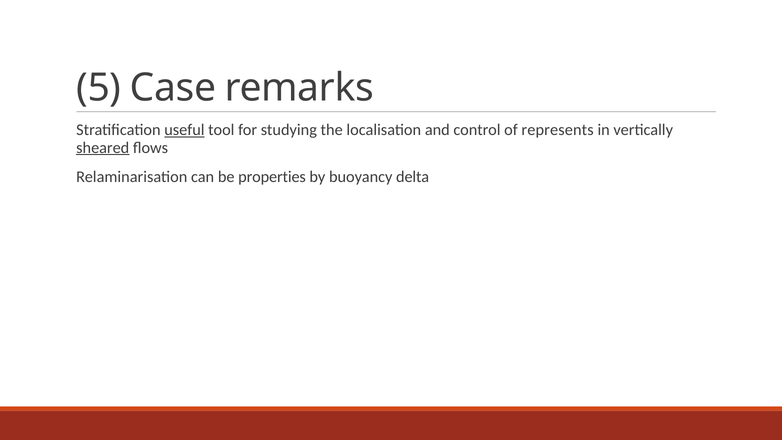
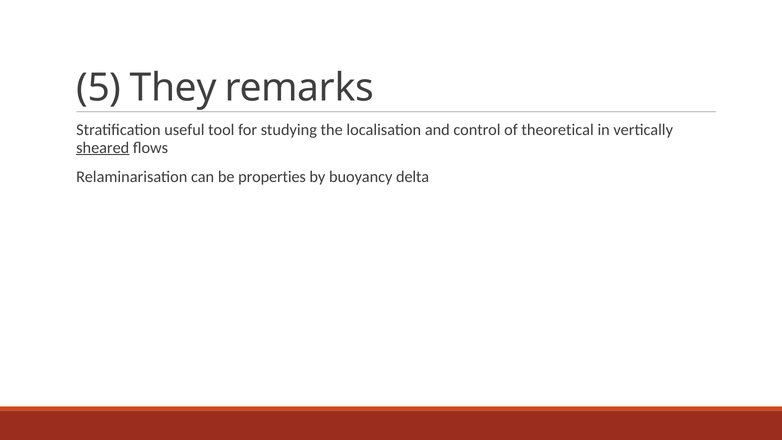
Case: Case -> They (173, 88)
useful underline: present -> none (184, 130)
represents: represents -> theoretical (558, 130)
